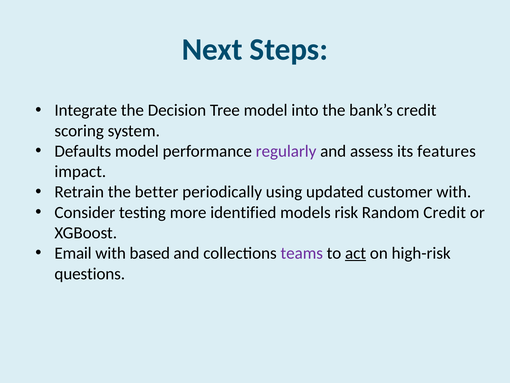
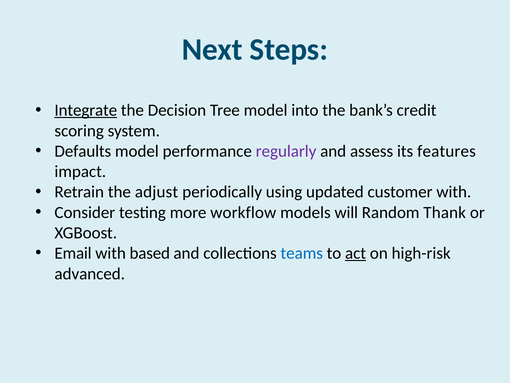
Integrate underline: none -> present (86, 110)
better: better -> adjust (157, 192)
identified: identified -> workflow (243, 212)
risk: risk -> will (346, 212)
Random Credit: Credit -> Thank (445, 212)
teams colour: purple -> blue (302, 253)
questions: questions -> advanced (90, 273)
